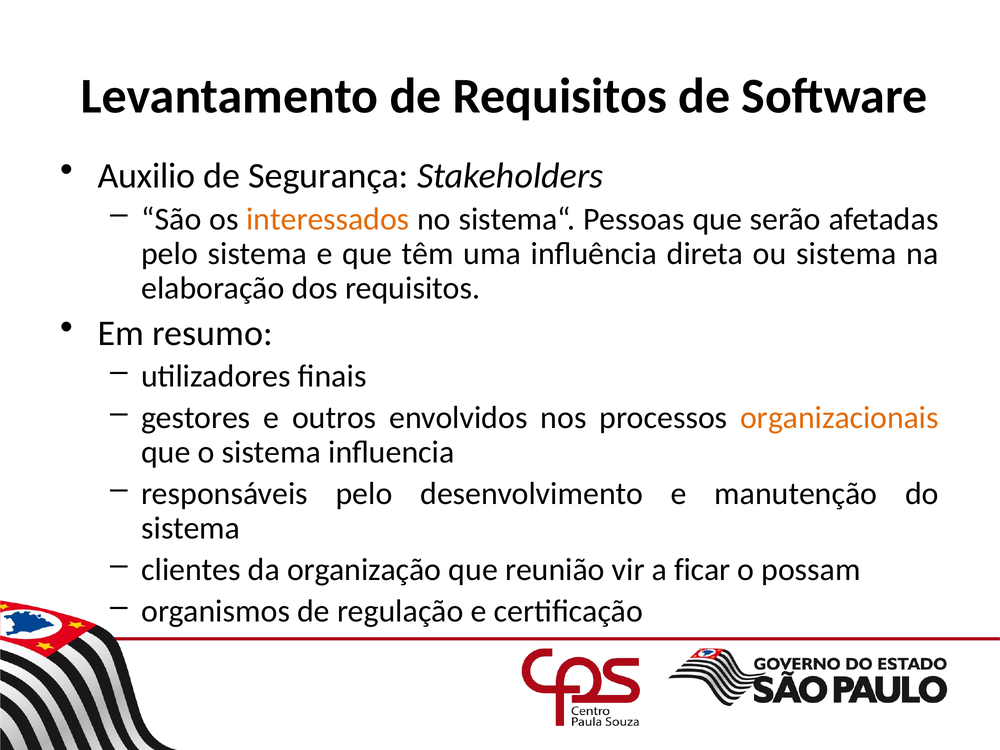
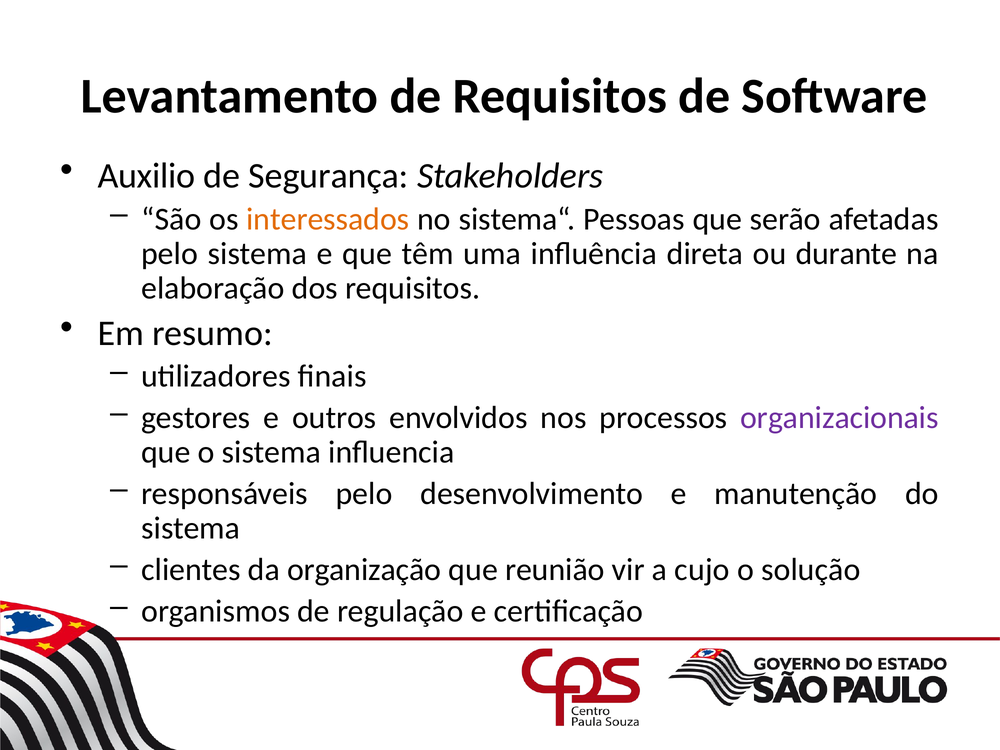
ou sistema: sistema -> durante (847, 253)
organizacionais colour: orange -> purple (839, 418)
ficar: ficar -> cujo (702, 570)
possam: possam -> solução (811, 570)
